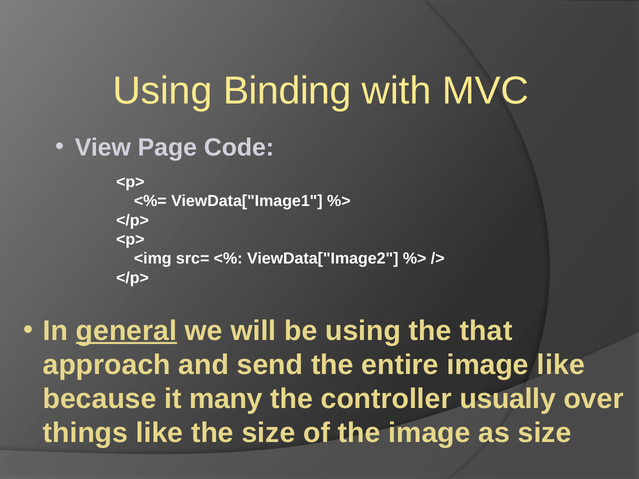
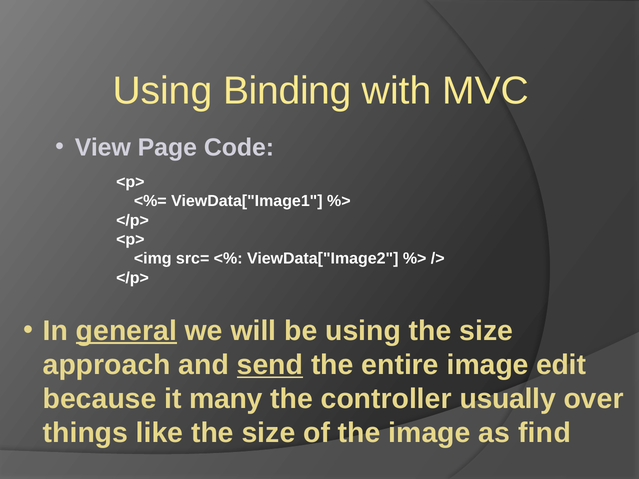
using the that: that -> size (486, 331)
send underline: none -> present (270, 365)
image like: like -> edit (561, 365)
as size: size -> find (544, 433)
